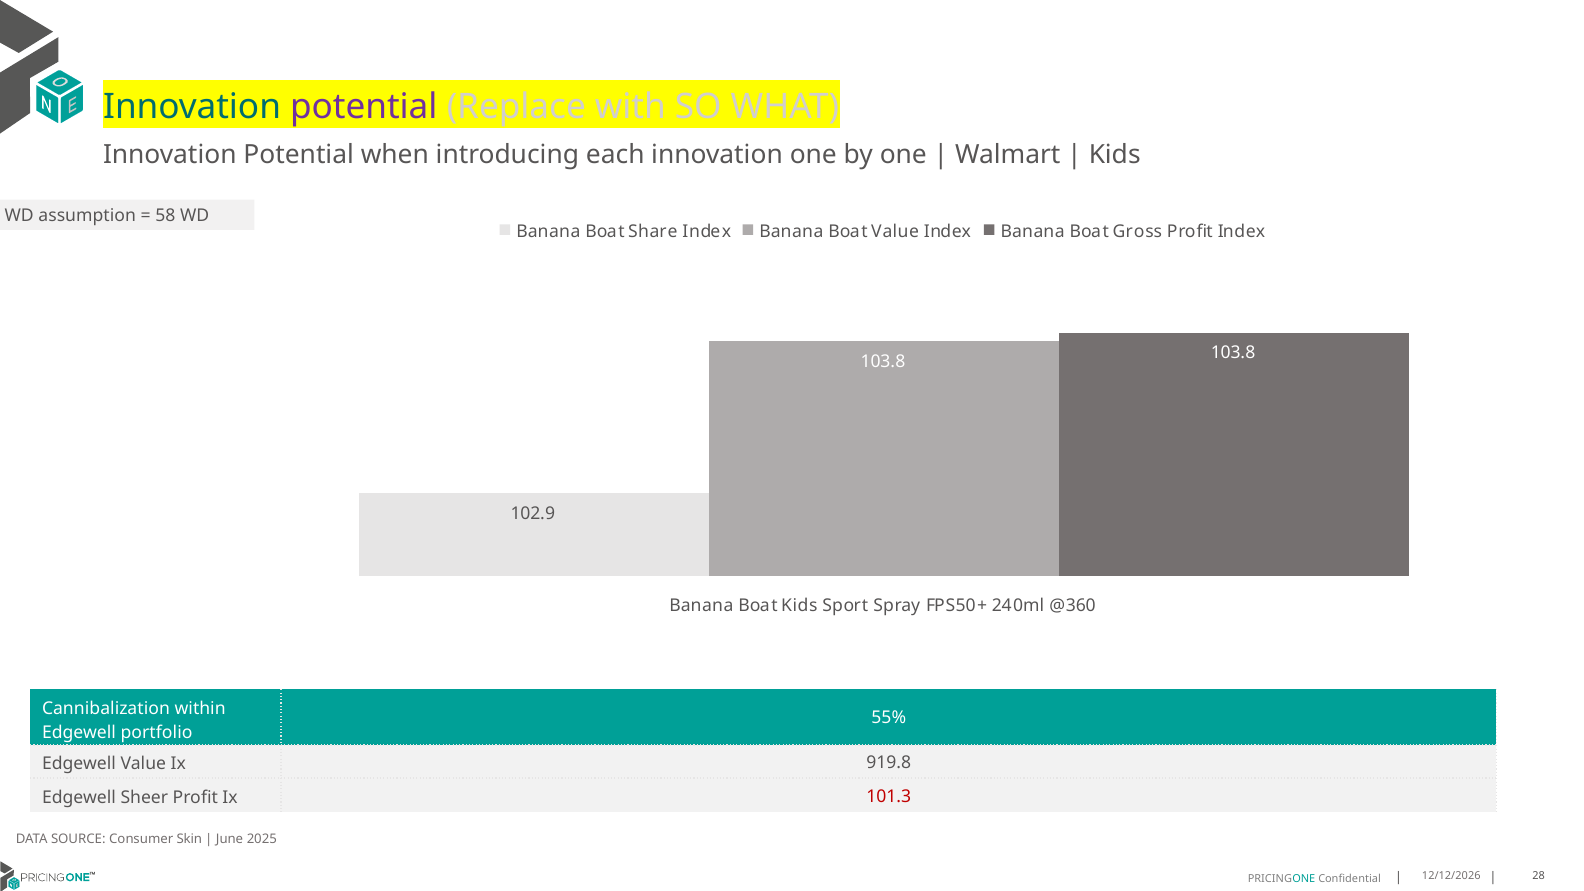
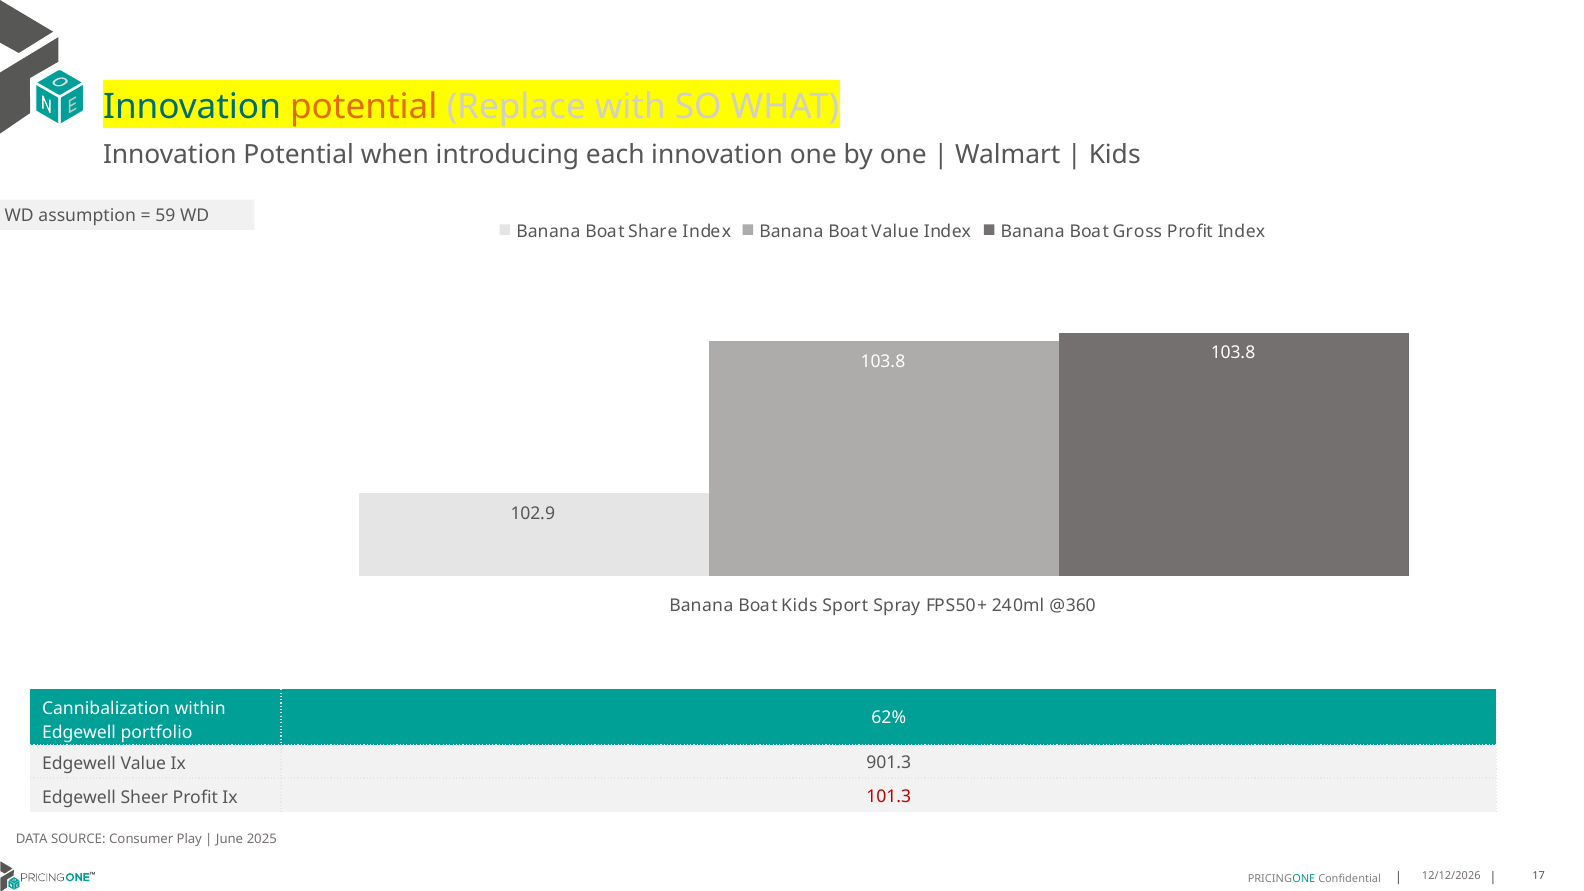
potential colour: purple -> orange (364, 106)
58: 58 -> 59 (165, 216)
55%: 55% -> 62% (889, 718)
919.8: 919.8 -> 901.3 (889, 763)
Skin: Skin -> Play (189, 839)
28: 28 -> 17 (1539, 876)
